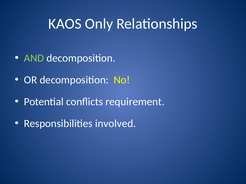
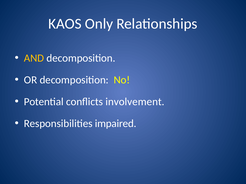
AND colour: light green -> yellow (34, 58)
requirement: requirement -> involvement (135, 102)
involved: involved -> impaired (116, 124)
